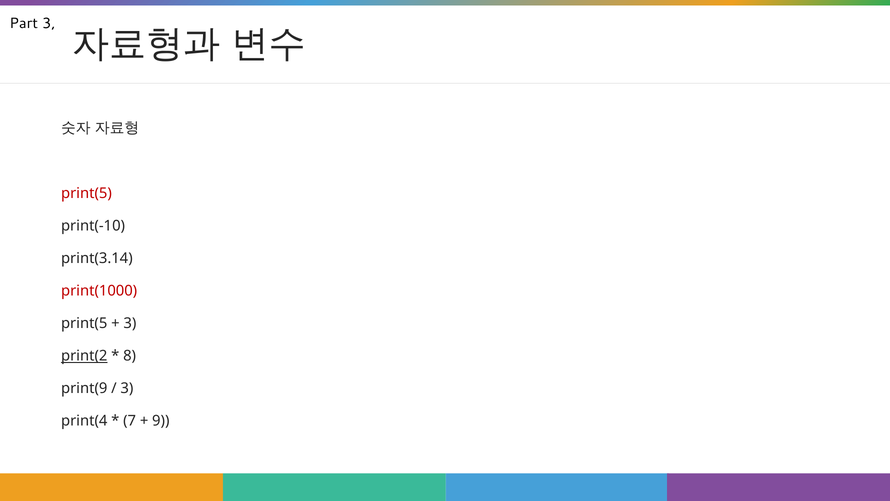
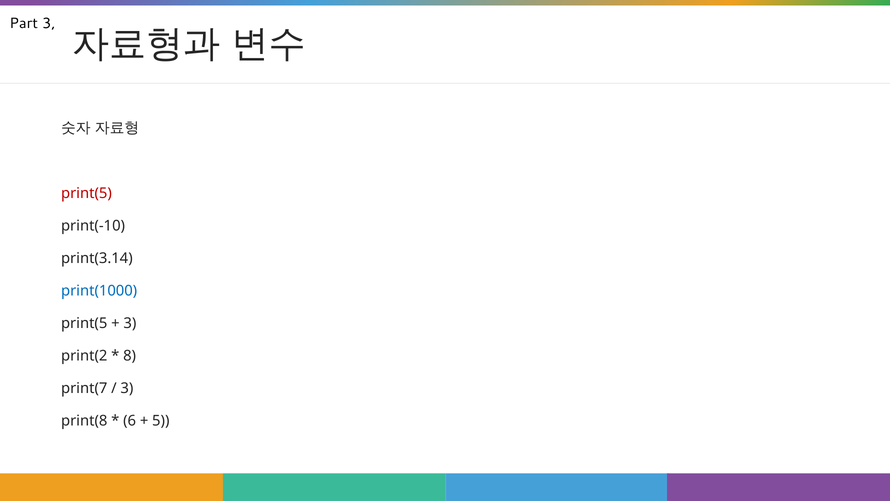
print(1000 colour: red -> blue (99, 291)
print(2 underline: present -> none (84, 356)
print(9: print(9 -> print(7 (84, 388)
print(4: print(4 -> print(8 (84, 421)
7: 7 -> 6 (130, 421)
9: 9 -> 5 (161, 421)
